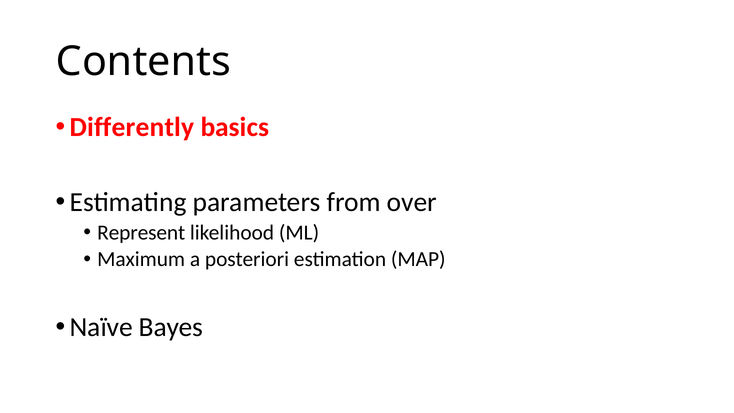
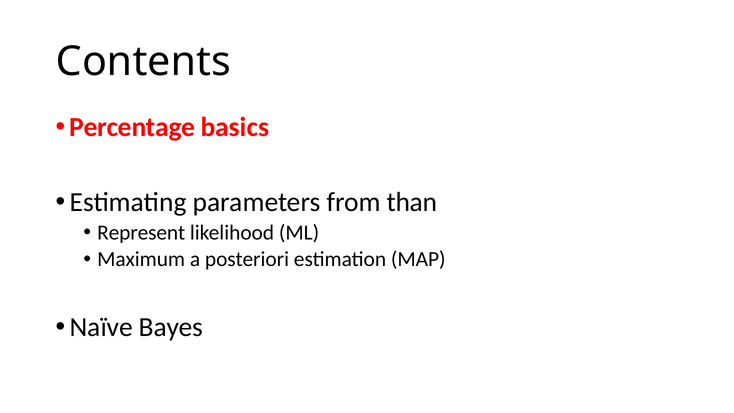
Differently: Differently -> Percentage (132, 127)
over: over -> than (412, 202)
